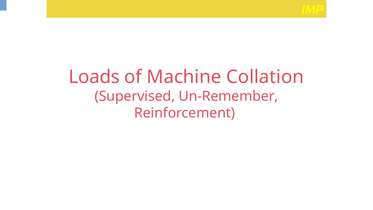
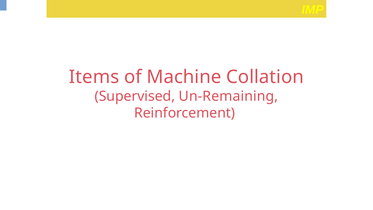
Loads: Loads -> Items (94, 77)
Un-Remember: Un-Remember -> Un-Remaining (228, 96)
